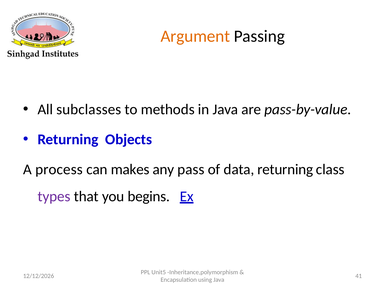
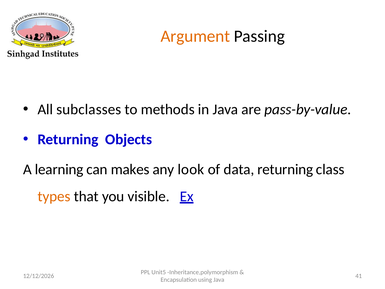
process: process -> learning (59, 169)
pass: pass -> look (191, 169)
types colour: purple -> orange (54, 196)
begins: begins -> visible (149, 196)
